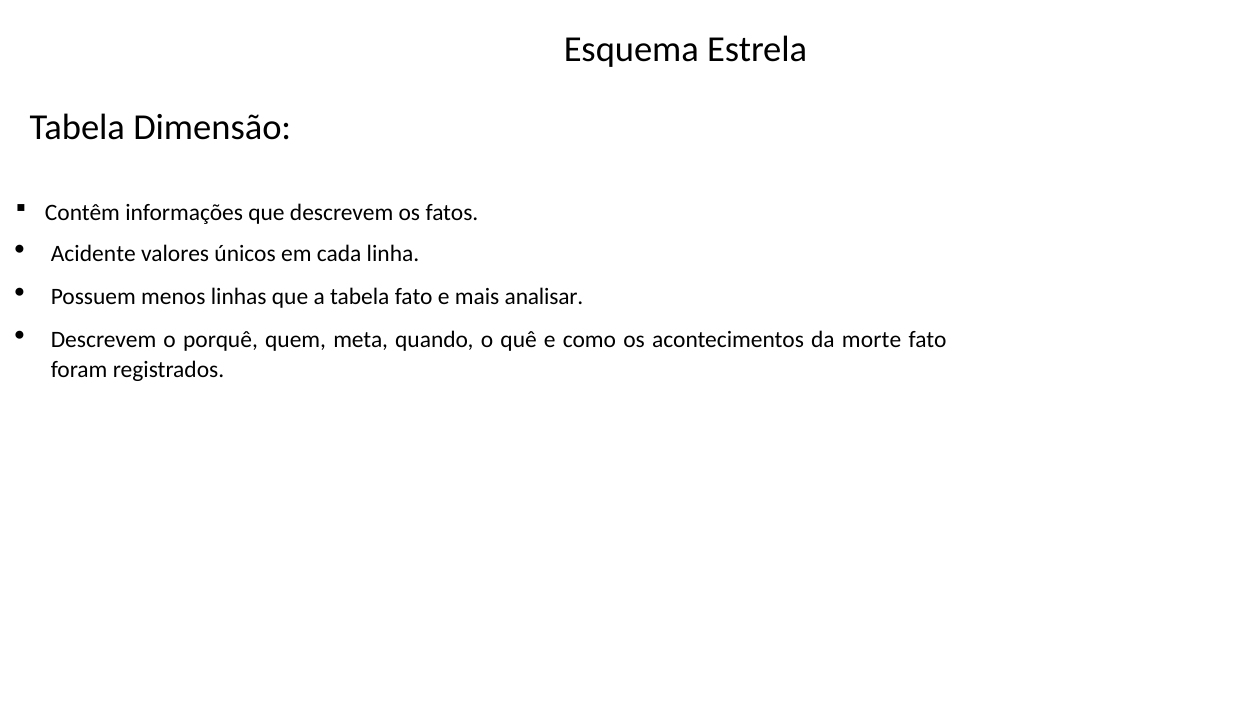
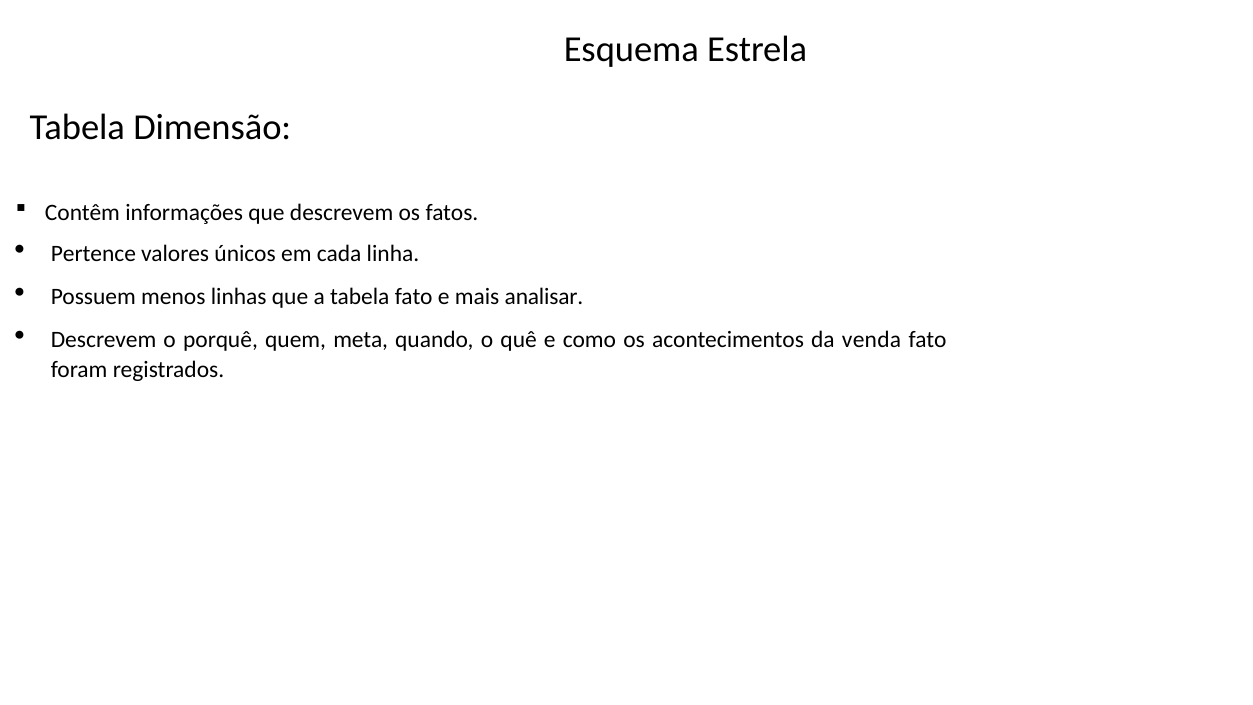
Acidente: Acidente -> Pertence (93, 254)
morte: morte -> venda (872, 340)
